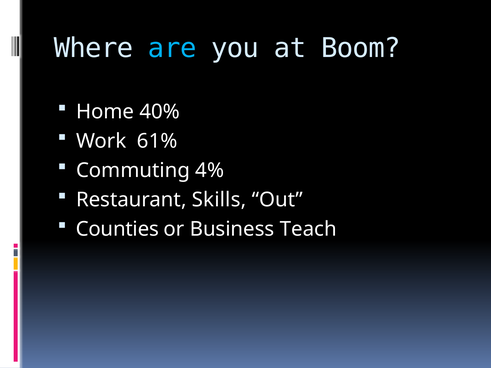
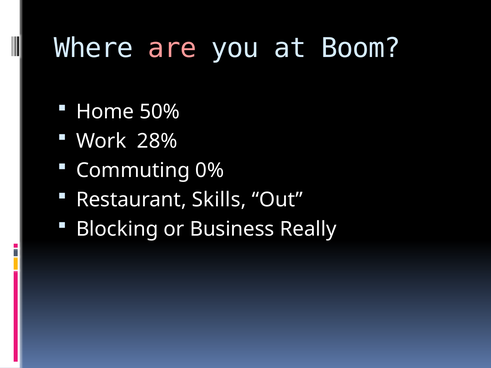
are colour: light blue -> pink (172, 48)
40%: 40% -> 50% (160, 112)
61%: 61% -> 28% (157, 141)
4%: 4% -> 0% (210, 171)
Counties: Counties -> Blocking (117, 229)
Teach: Teach -> Really (308, 229)
